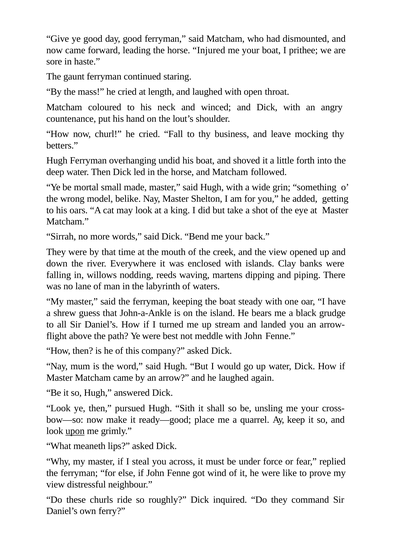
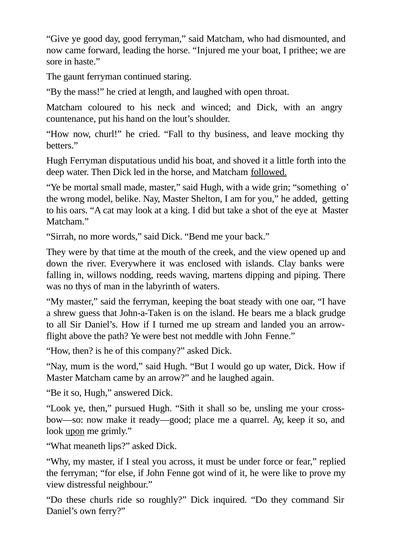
overhanging: overhanging -> disputatious (133, 161)
followed underline: none -> present (269, 172)
lane: lane -> thys (83, 287)
John-a-Ankle: John-a-Ankle -> John-a-Taken (146, 313)
